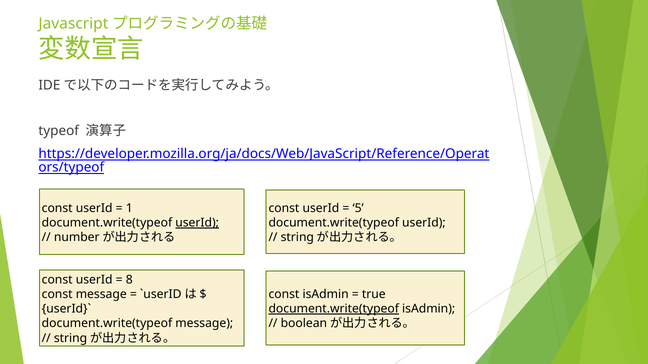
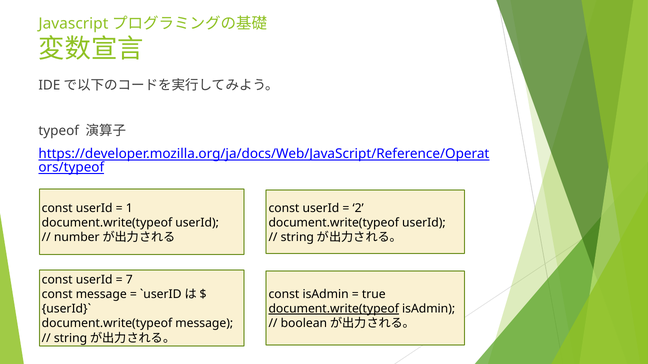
5: 5 -> 2 (358, 208)
userId underline: present -> none (197, 223)
8: 8 -> 7 (129, 280)
